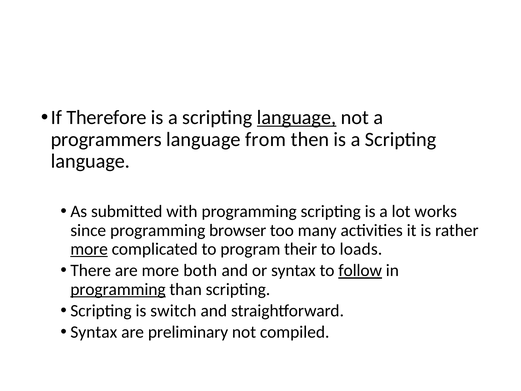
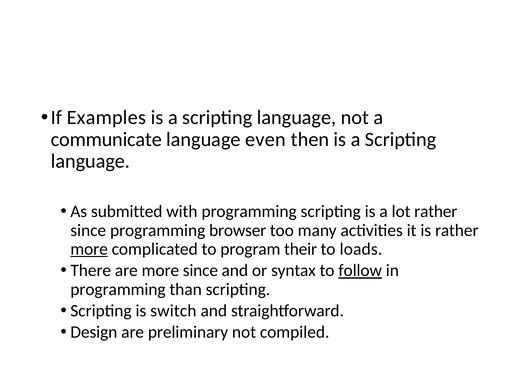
Therefore: Therefore -> Examples (106, 117)
language underline: present -> none (297, 117)
programmers: programmers -> communicate (106, 139)
from: from -> even (266, 139)
lot works: works -> rather (436, 211)
more both: both -> since (200, 270)
programming underline: present -> none (118, 289)
Syntax: Syntax -> Design (94, 332)
